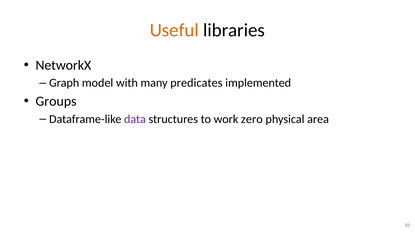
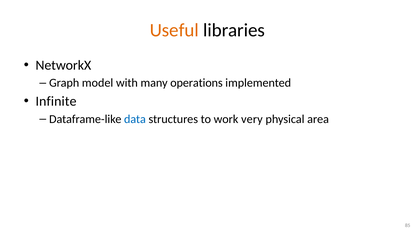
predicates: predicates -> operations (196, 83)
Groups: Groups -> Infinite (56, 102)
data colour: purple -> blue (135, 119)
zero: zero -> very (252, 119)
